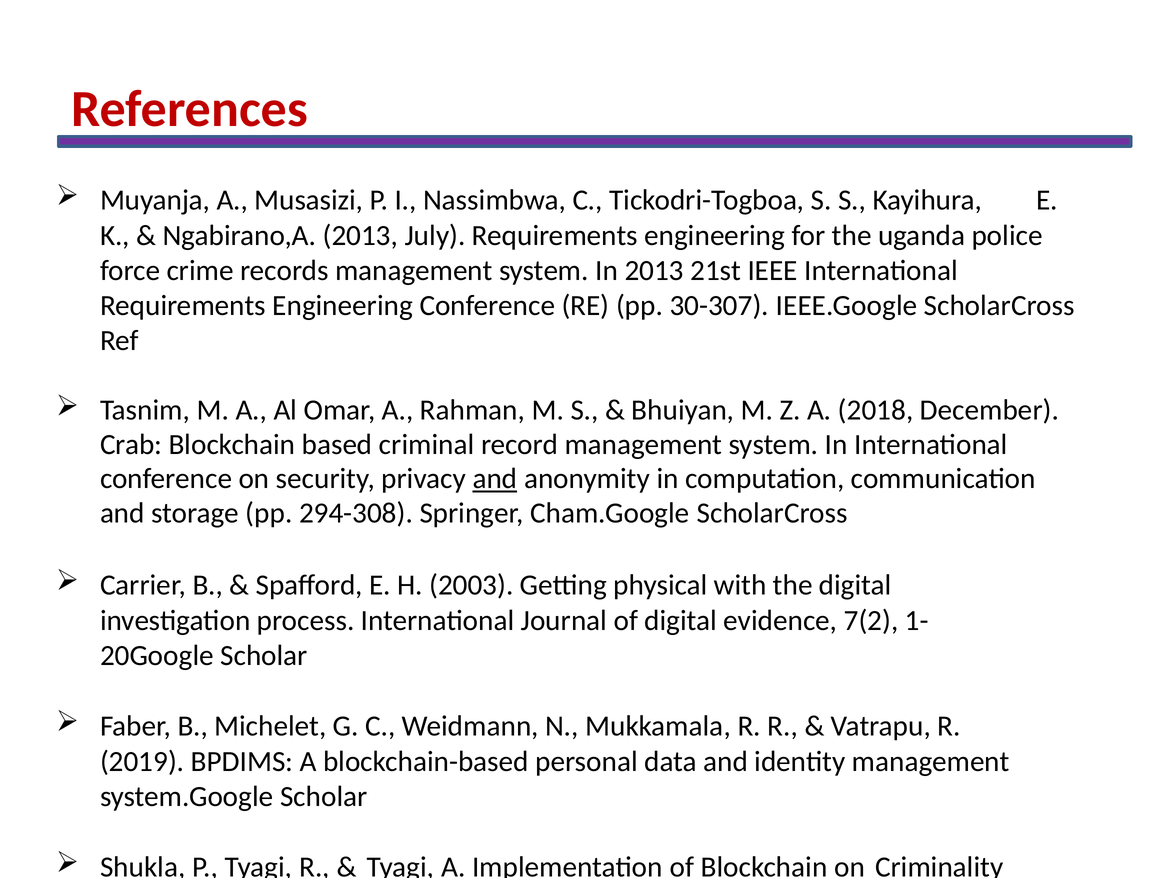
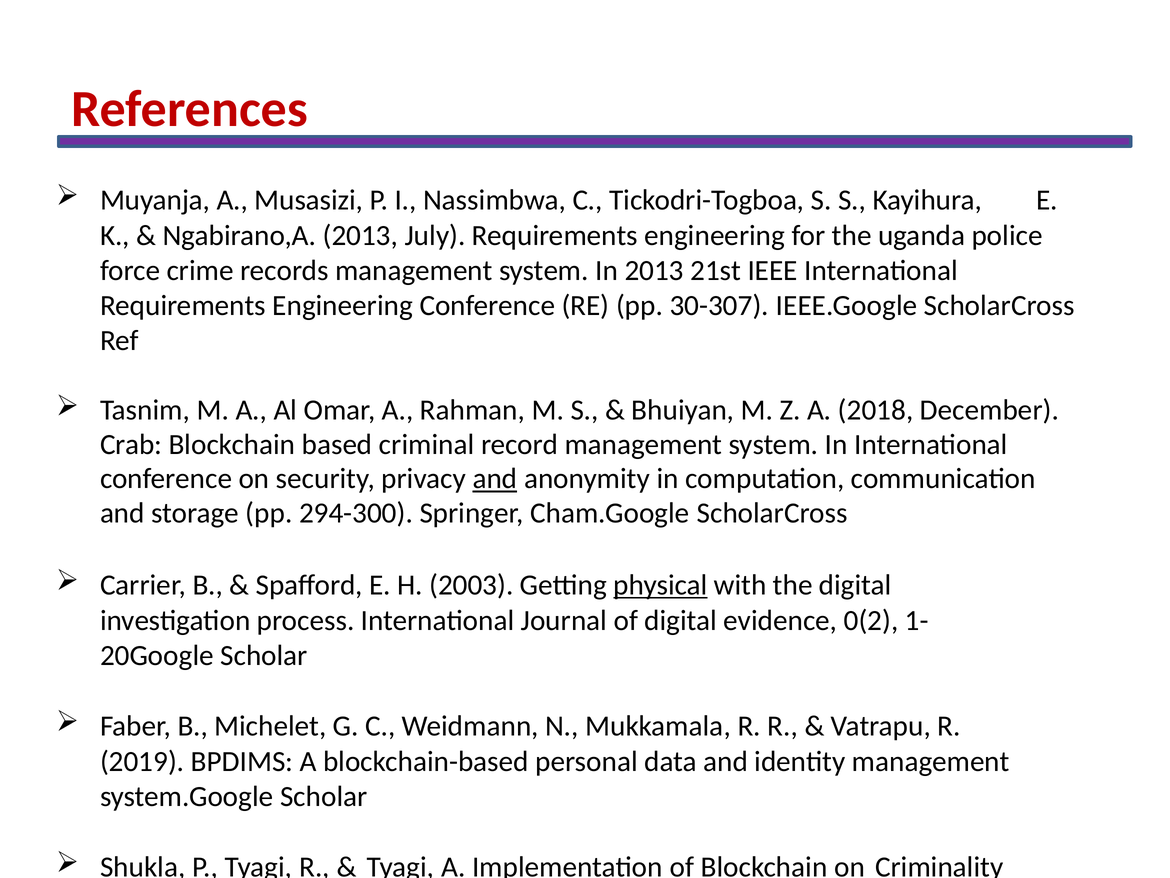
294-308: 294-308 -> 294-300 (356, 513)
physical underline: none -> present (660, 585)
7(2: 7(2 -> 0(2 (871, 620)
